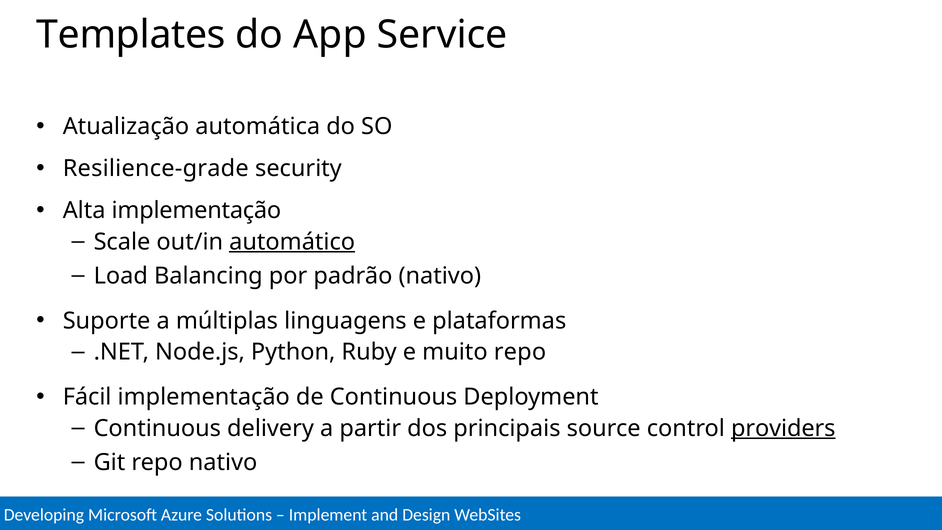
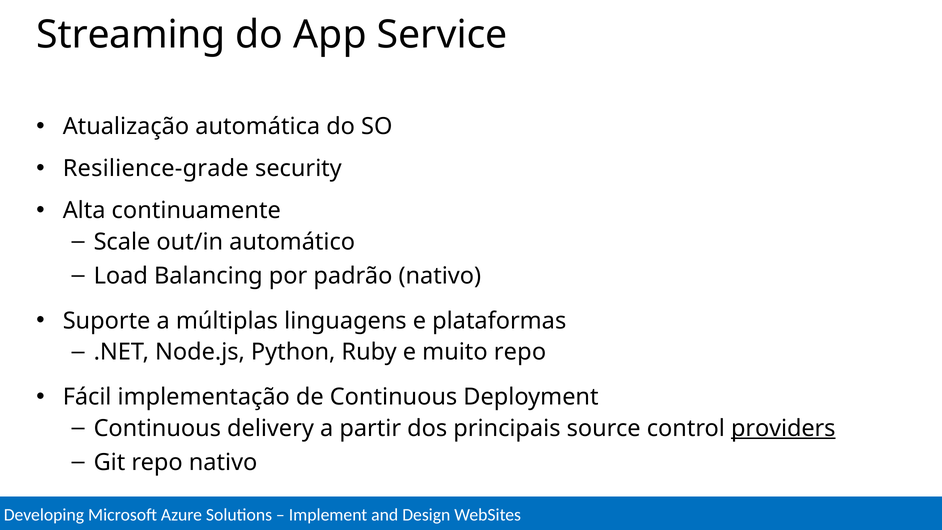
Templates: Templates -> Streaming (131, 35)
Alta implementação: implementação -> continuamente (196, 211)
automático underline: present -> none (292, 242)
